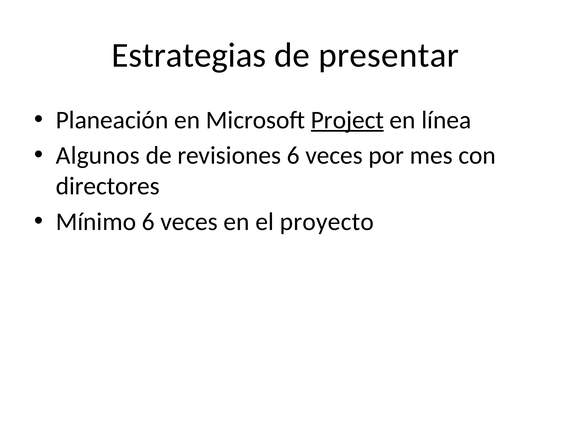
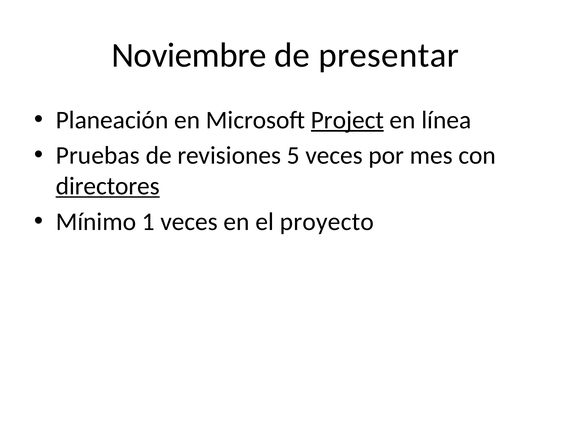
Estrategias: Estrategias -> Noviembre (189, 55)
Algunos: Algunos -> Pruebas (98, 156)
revisiones 6: 6 -> 5 (293, 156)
directores underline: none -> present (108, 186)
Mínimo 6: 6 -> 1 (148, 222)
